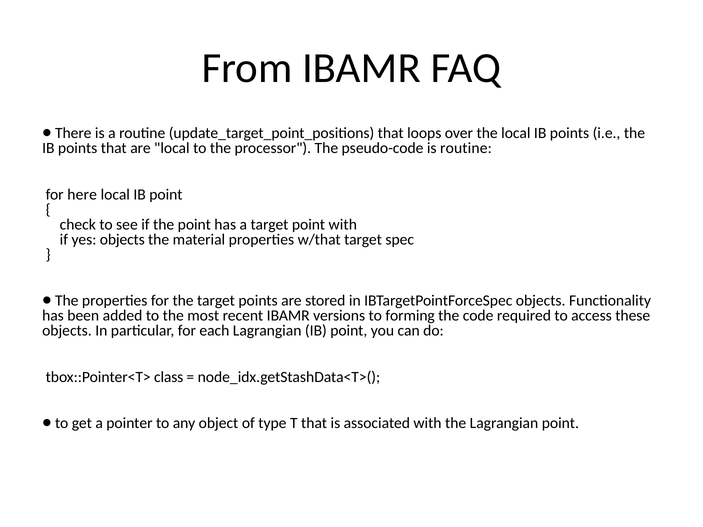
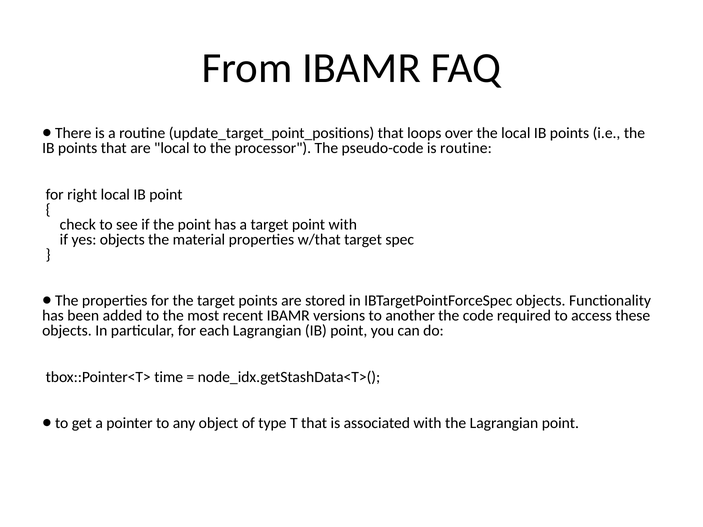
here: here -> right (82, 195)
forming: forming -> another (410, 316)
class: class -> time (169, 377)
